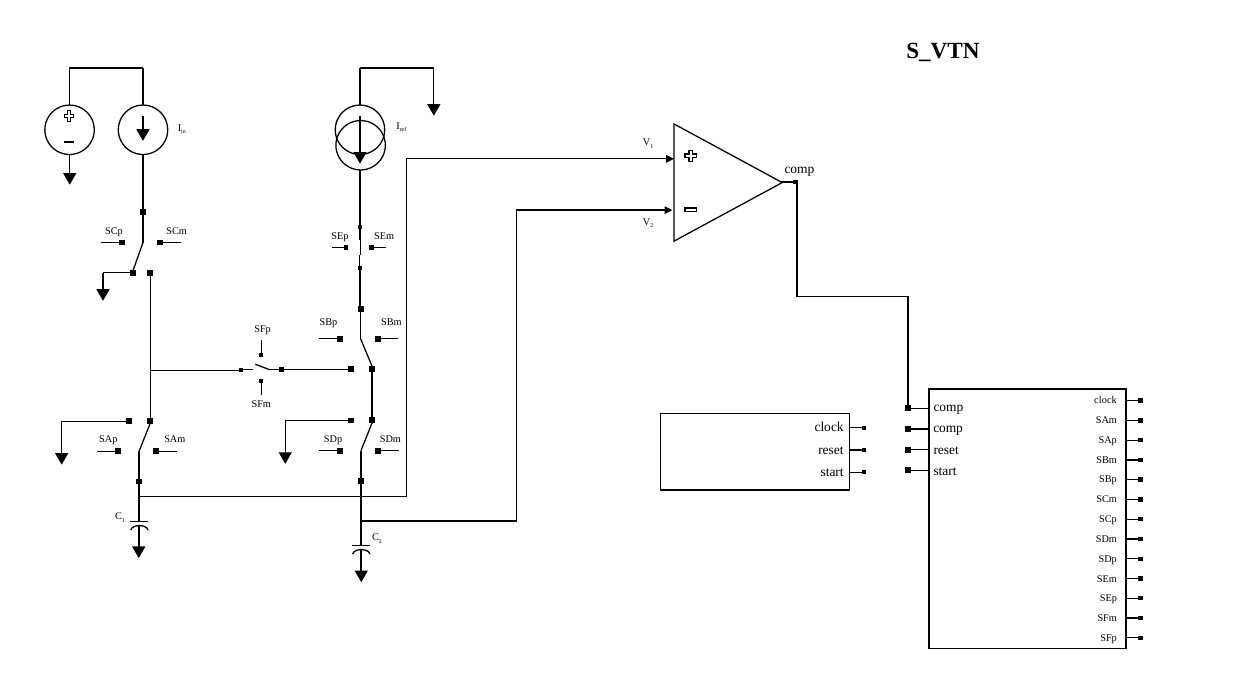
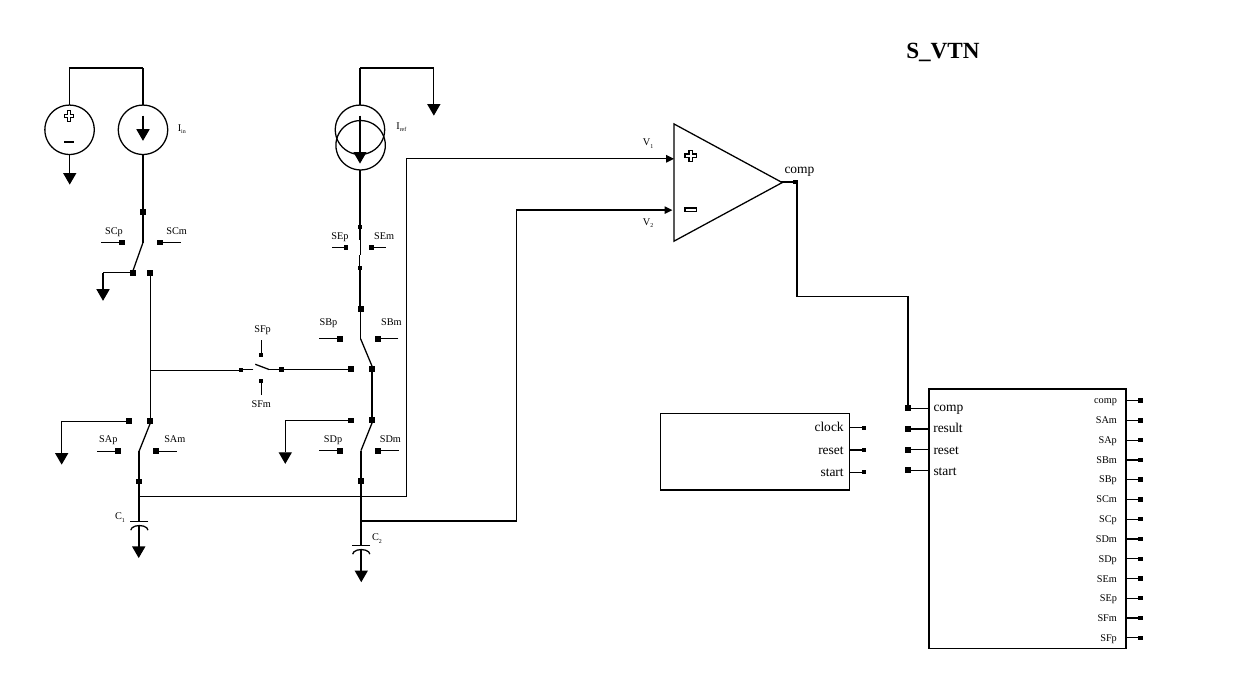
clock: clock -> comp (1106, 400)
comp: comp -> result (948, 428)
